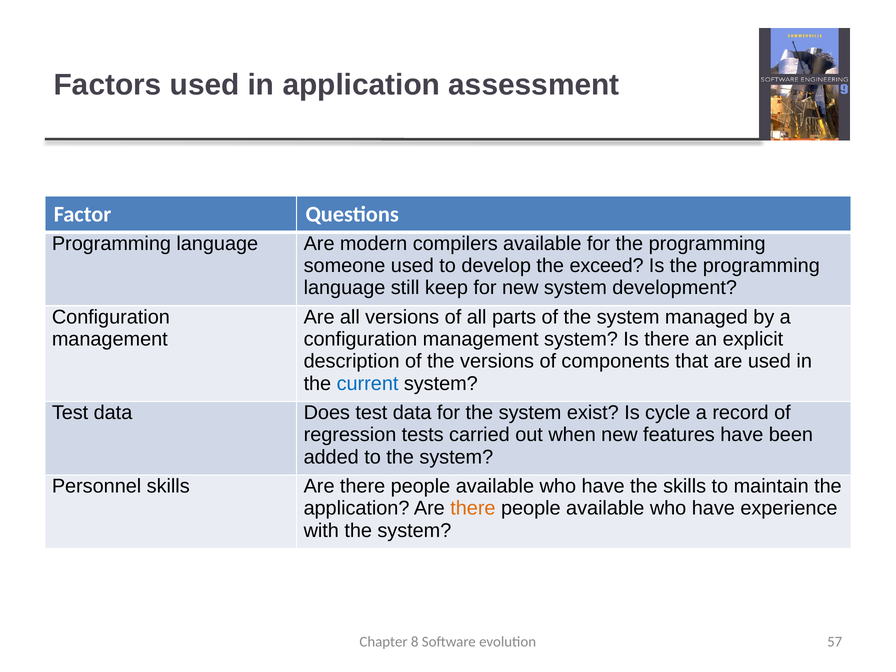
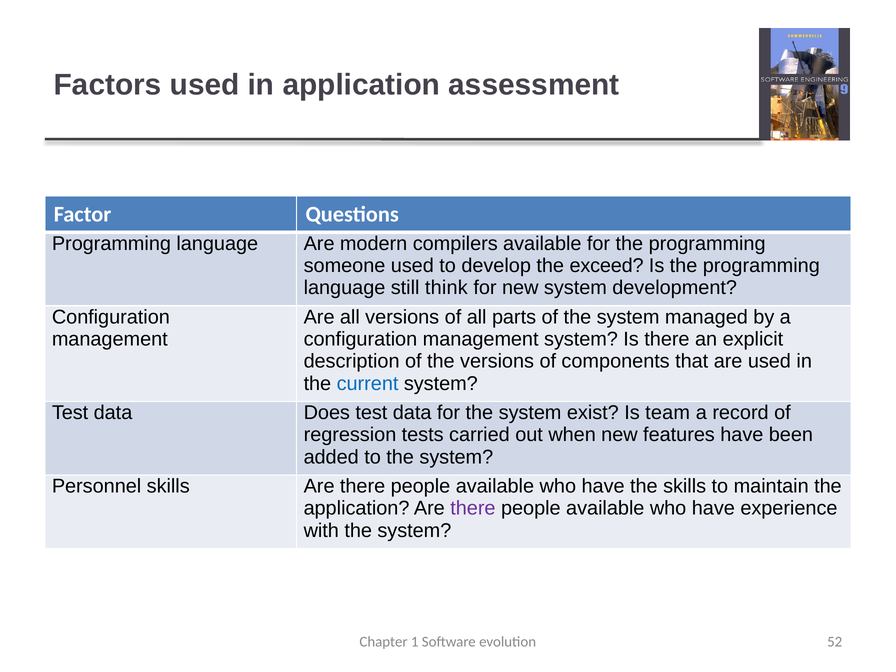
keep: keep -> think (446, 288)
cycle: cycle -> team (668, 413)
there colour: orange -> purple (473, 508)
8: 8 -> 1 (415, 642)
57: 57 -> 52 (835, 642)
